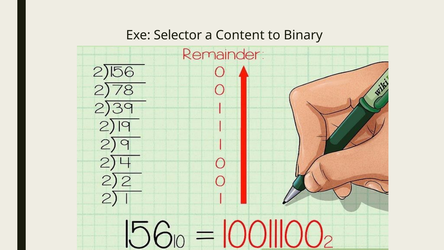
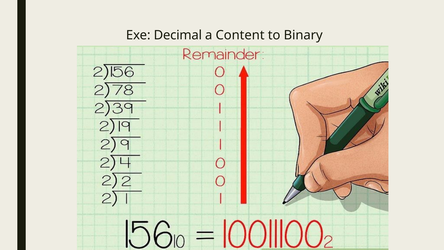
Selector: Selector -> Decimal (178, 35)
